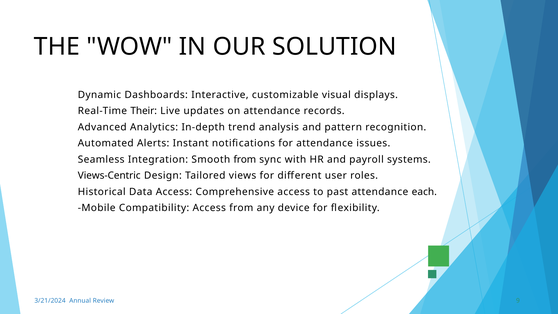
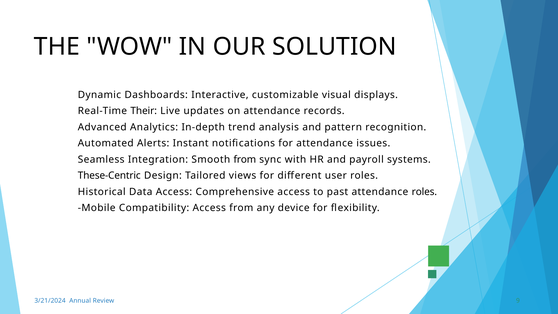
Views-Centric: Views-Centric -> These-Centric (109, 176)
attendance each: each -> roles (424, 192)
